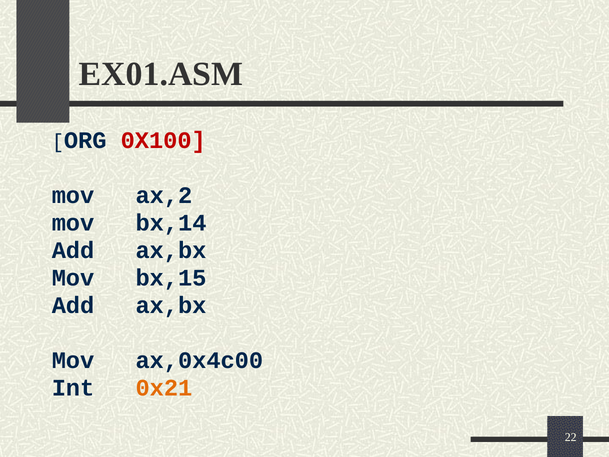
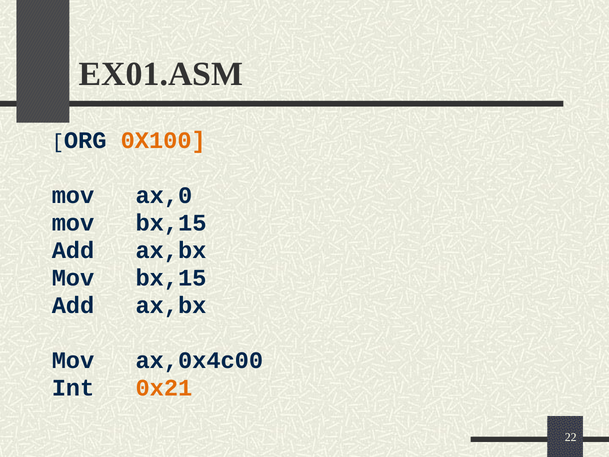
0X100 colour: red -> orange (163, 140)
ax,2: ax,2 -> ax,0 (164, 195)
bx,14: bx,14 -> bx,15 (171, 223)
